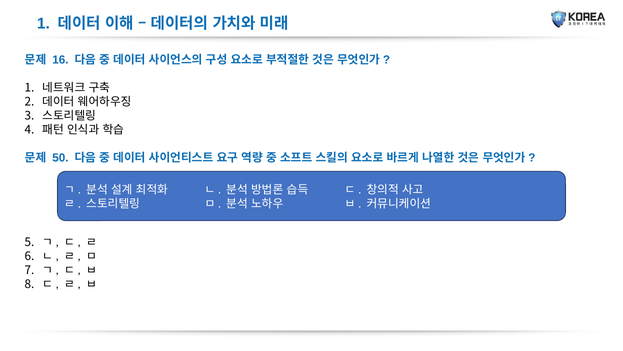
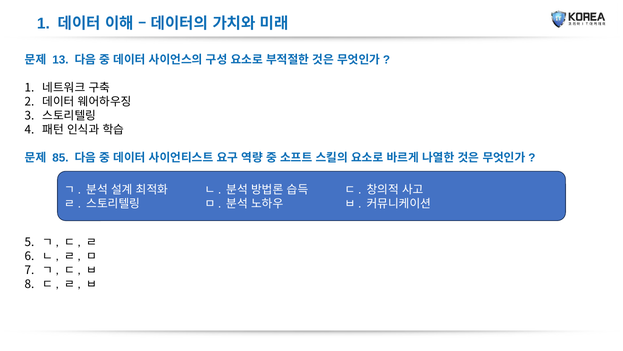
16: 16 -> 13 (60, 60)
50: 50 -> 85 (60, 158)
